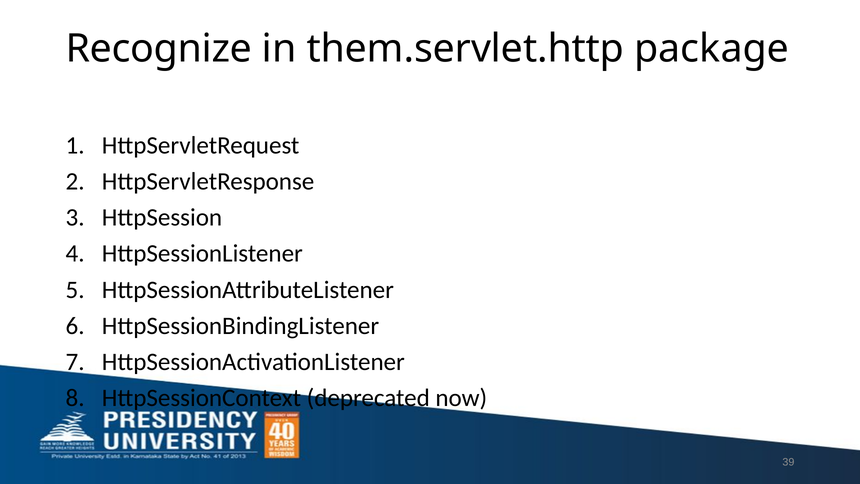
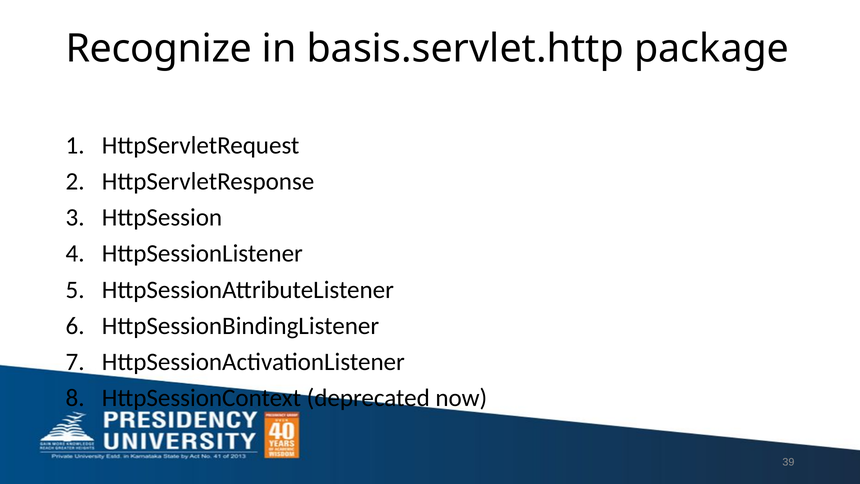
them.servlet.http: them.servlet.http -> basis.servlet.http (465, 49)
